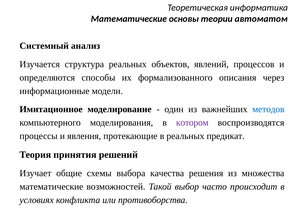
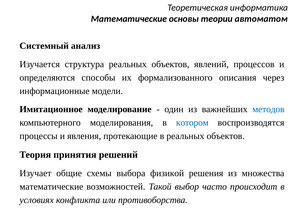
котором colour: purple -> blue (192, 122)
в реальных предикат: предикат -> объектов (226, 136)
качества: качества -> физикой (167, 173)
